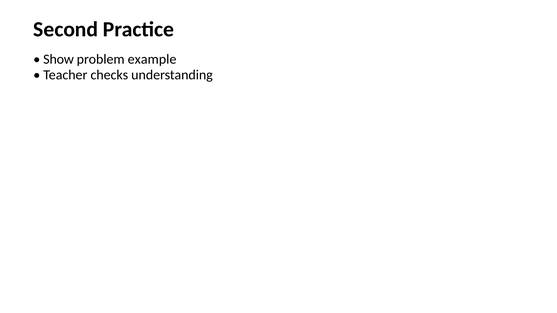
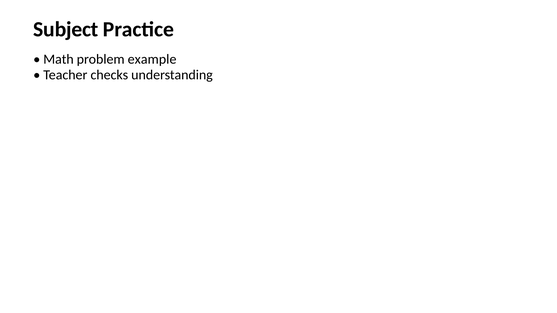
Second: Second -> Subject (66, 29)
Show: Show -> Math (58, 59)
